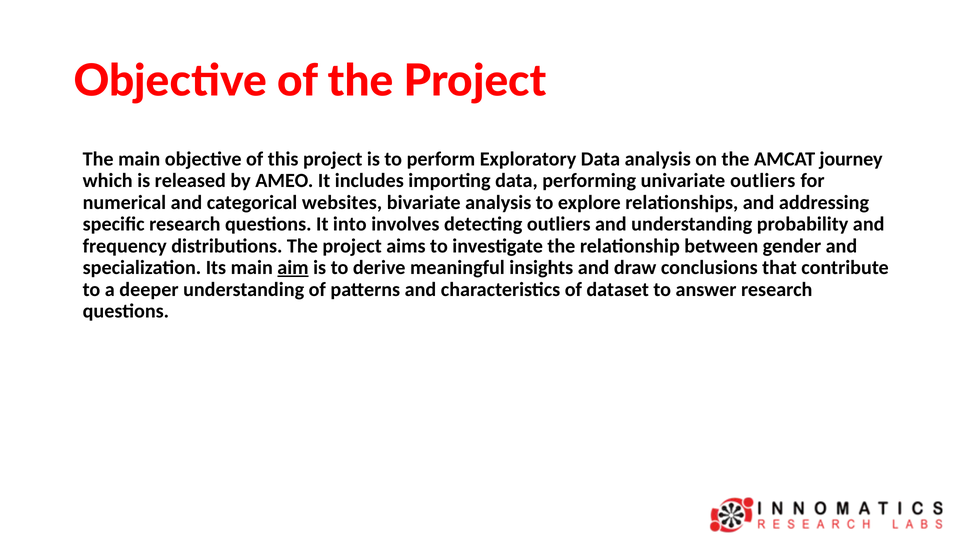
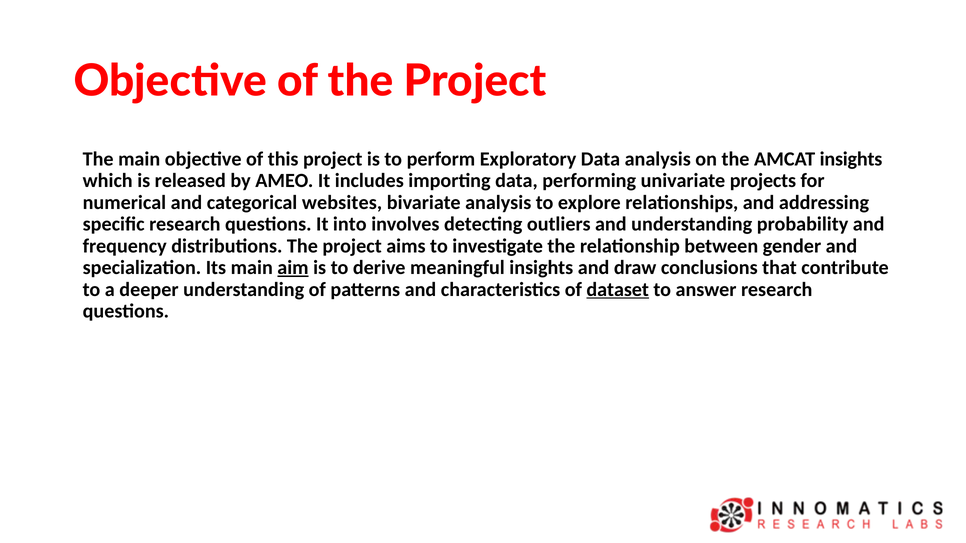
AMCAT journey: journey -> insights (851, 159)
univariate outliers: outliers -> projects (763, 181)
dataset underline: none -> present (618, 290)
